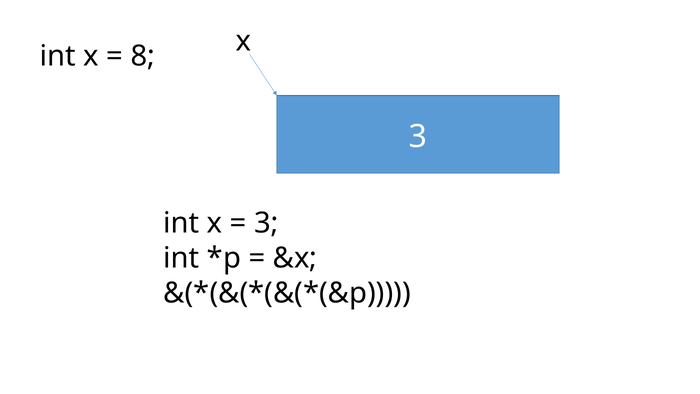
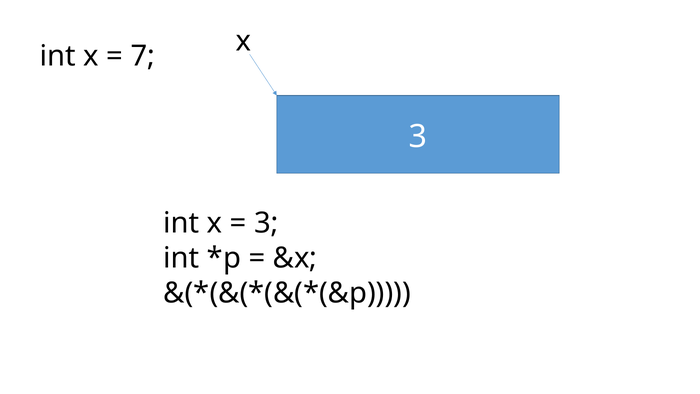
8: 8 -> 7 (143, 56)
